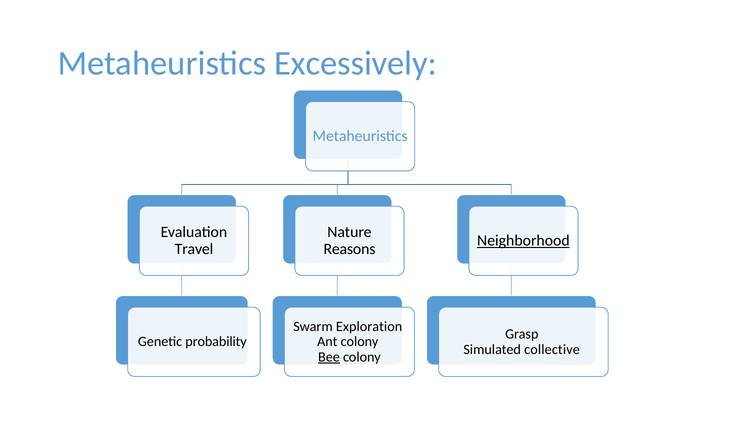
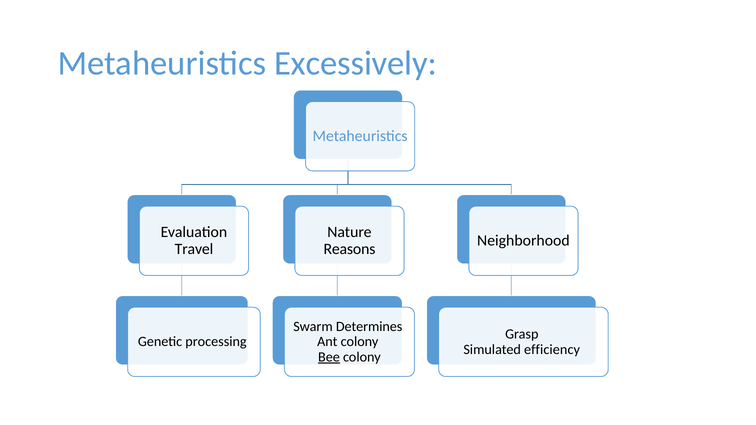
Neighborhood underline: present -> none (523, 241)
Exploration: Exploration -> Determines (369, 327)
probability: probability -> processing (216, 342)
collective: collective -> efficiency (552, 350)
